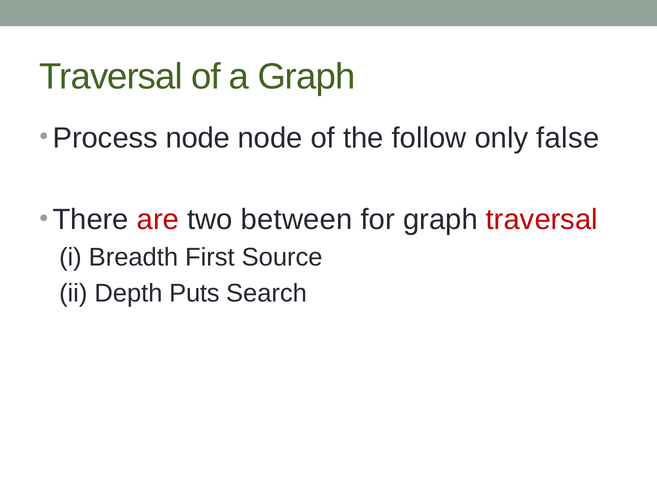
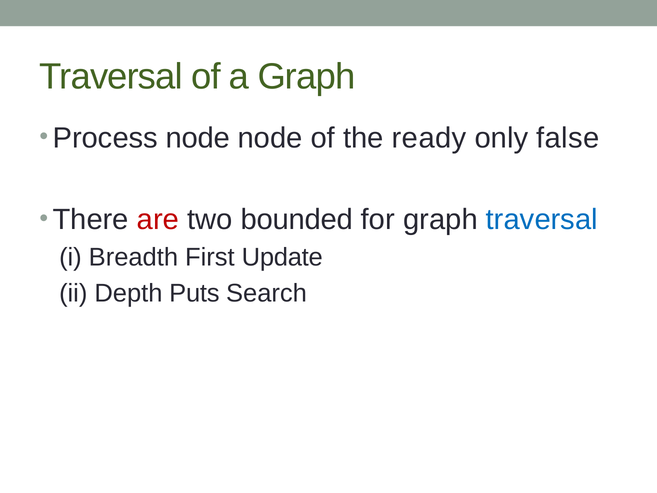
follow: follow -> ready (429, 138)
between: between -> bounded (297, 220)
traversal colour: red -> blue (542, 220)
Source: Source -> Update (282, 257)
